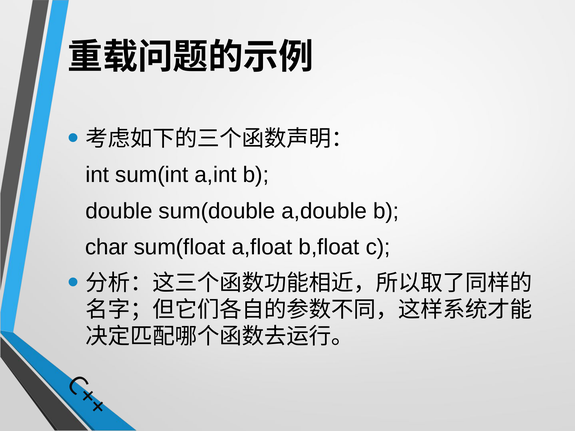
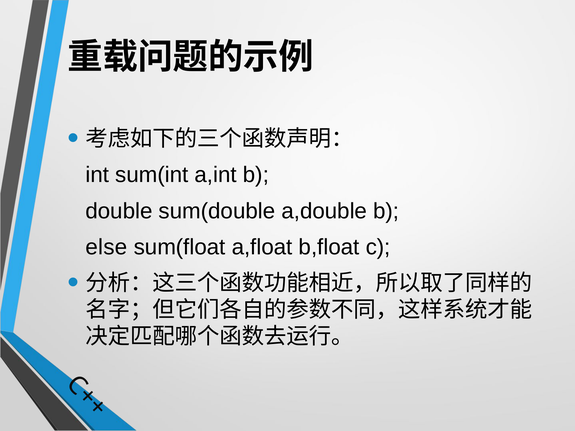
char: char -> else (106, 247)
